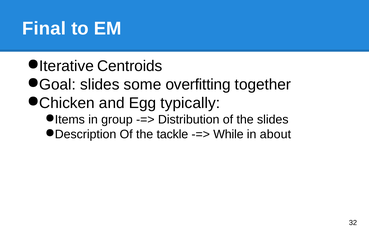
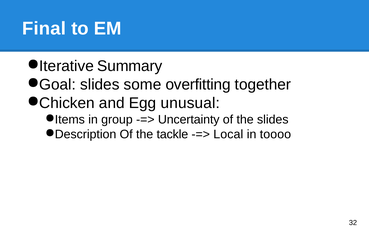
Centroids: Centroids -> Summary (130, 66)
typically: typically -> unusual (190, 103)
Distribution: Distribution -> Uncertainty (189, 119)
While: While -> Local (228, 134)
about: about -> toooo (275, 134)
